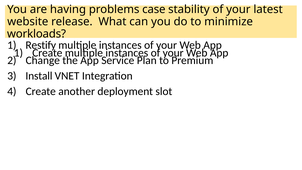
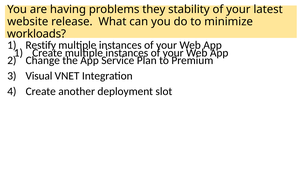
case: case -> they (154, 9)
Install: Install -> Visual (39, 76)
